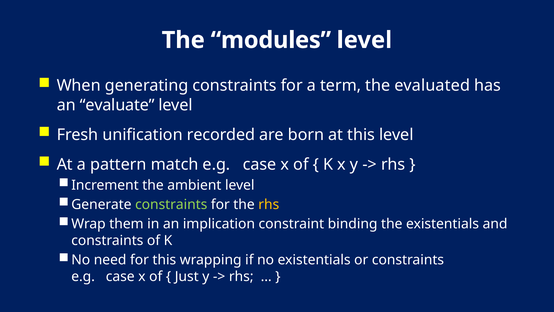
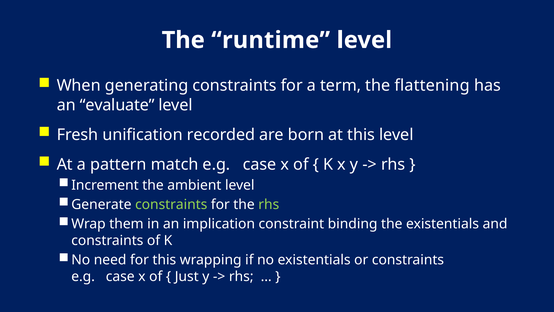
modules: modules -> runtime (271, 40)
evaluated: evaluated -> flattening (432, 86)
rhs colour: yellow -> light green (269, 204)
